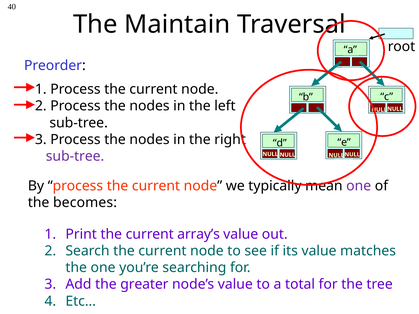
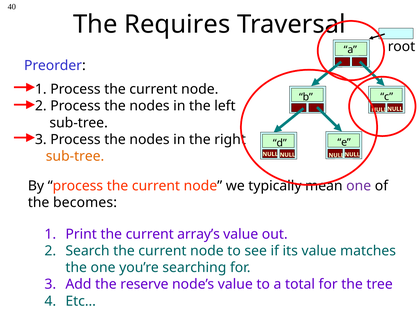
Maintain: Maintain -> Requires (177, 24)
sub-tree colour: purple -> orange (75, 156)
greater: greater -> reserve (144, 285)
